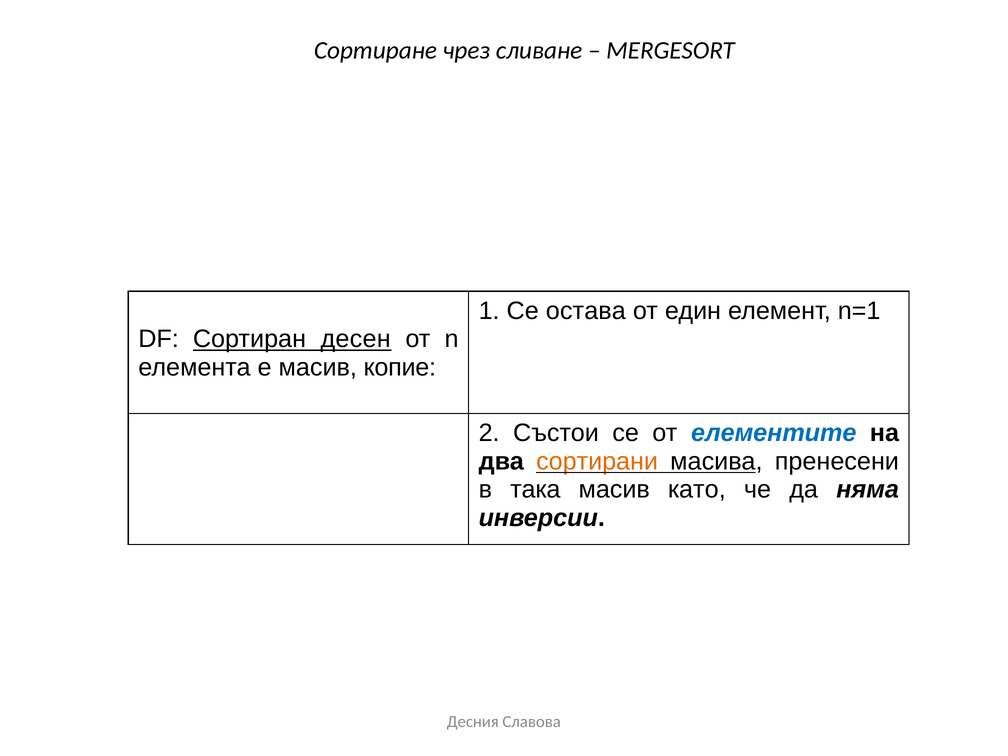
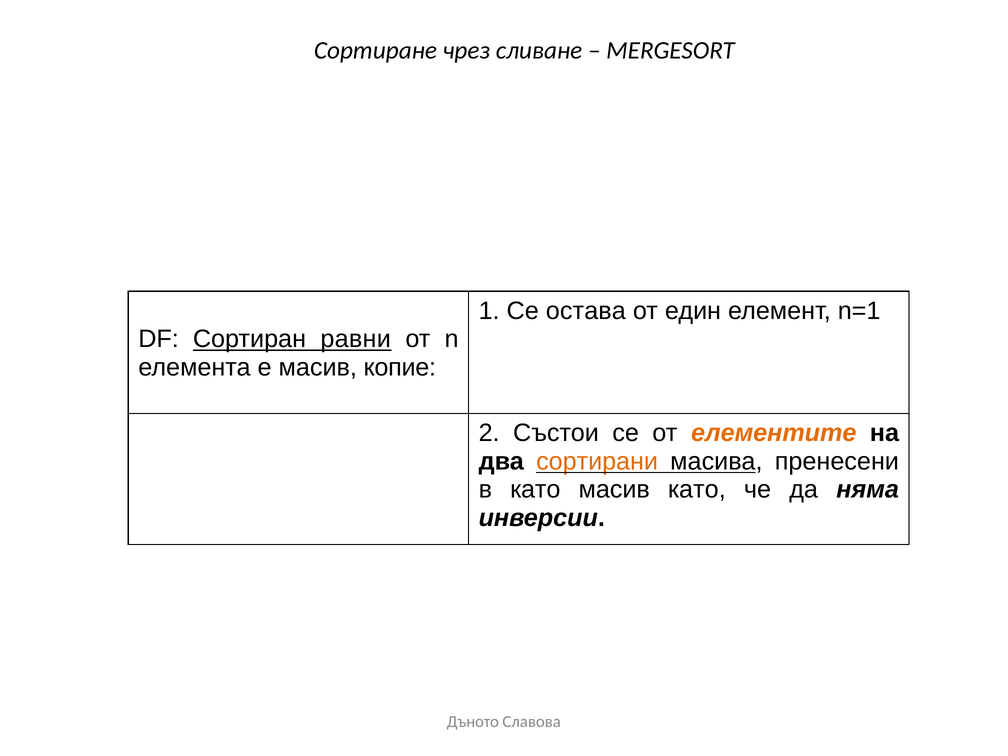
десен: десен -> равни (356, 339)
елементите colour: blue -> orange (774, 433)
в така: така -> като (535, 490)
Десния: Десния -> Дъното (473, 722)
